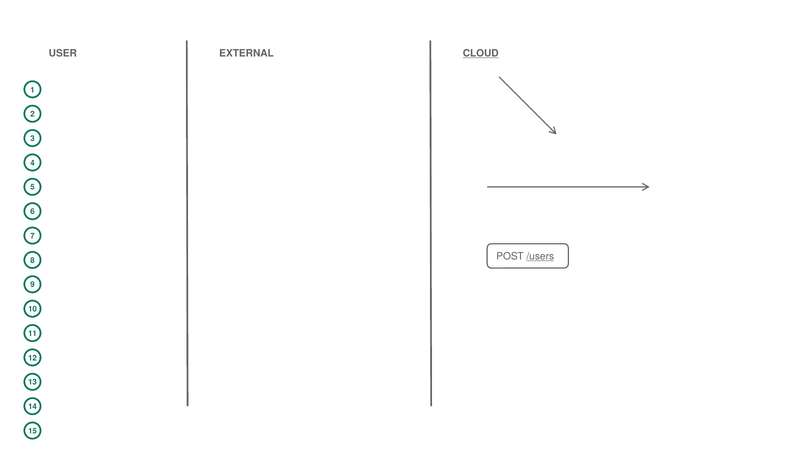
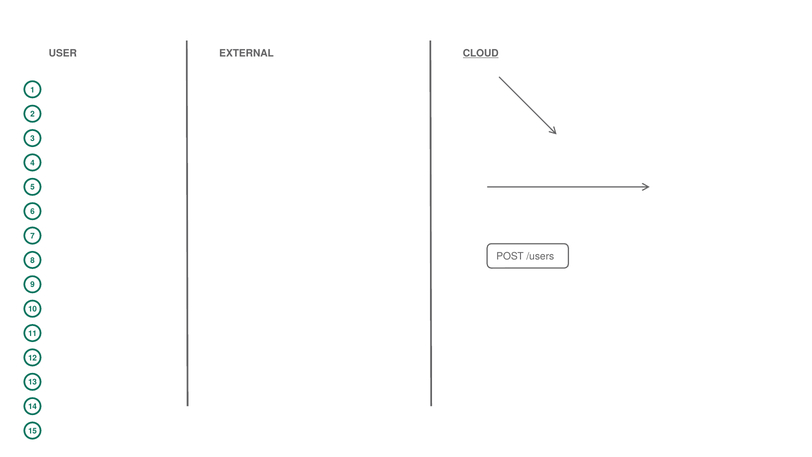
/users underline: present -> none (540, 256)
